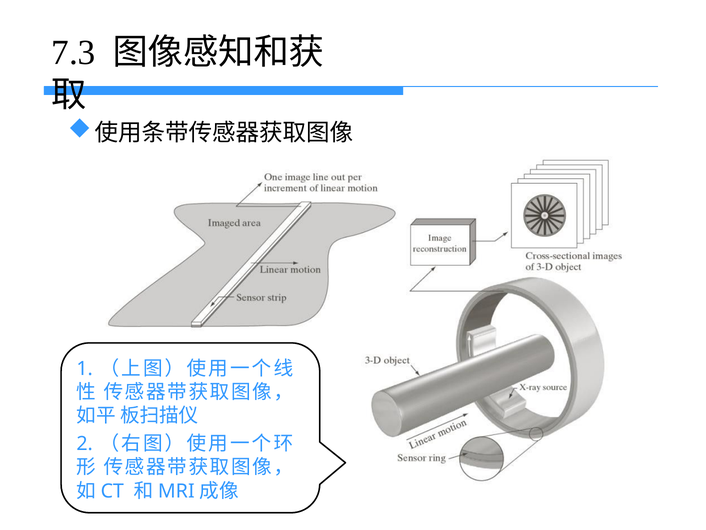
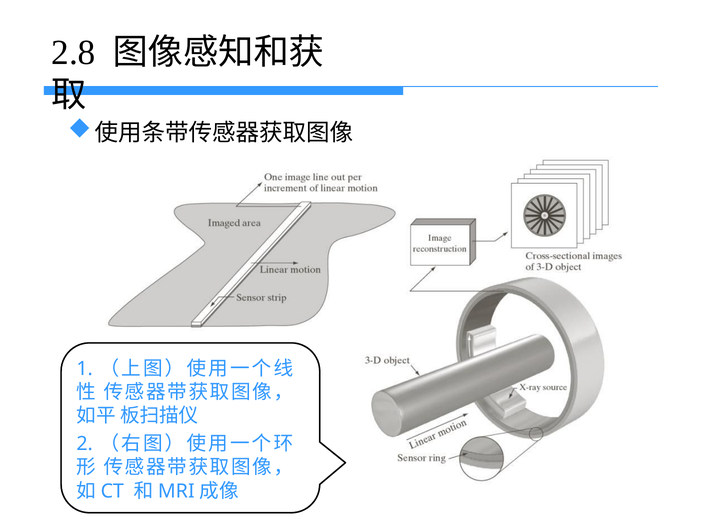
7.3: 7.3 -> 2.8 (73, 53)
